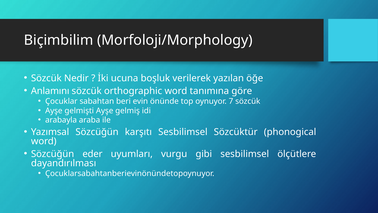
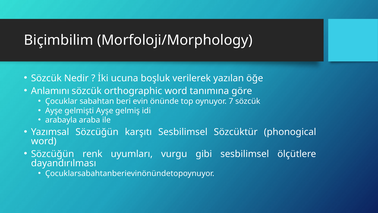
eder: eder -> renk (92, 154)
